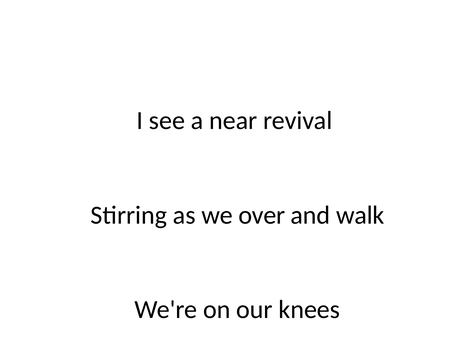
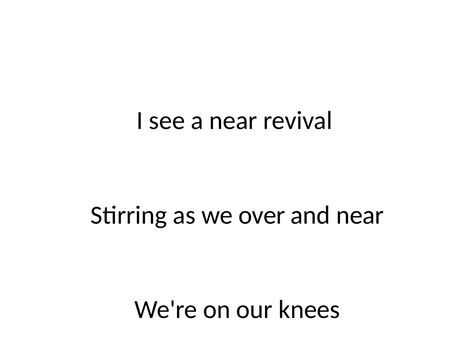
and walk: walk -> near (360, 215)
